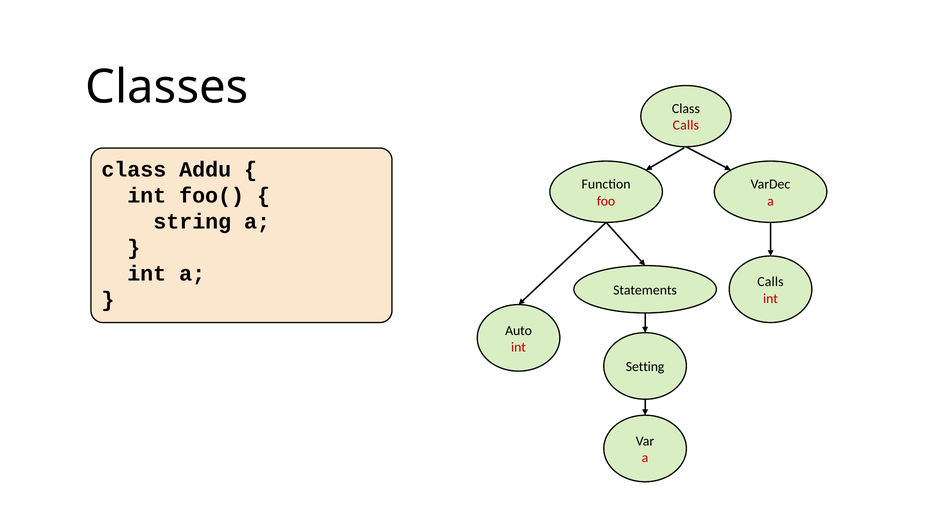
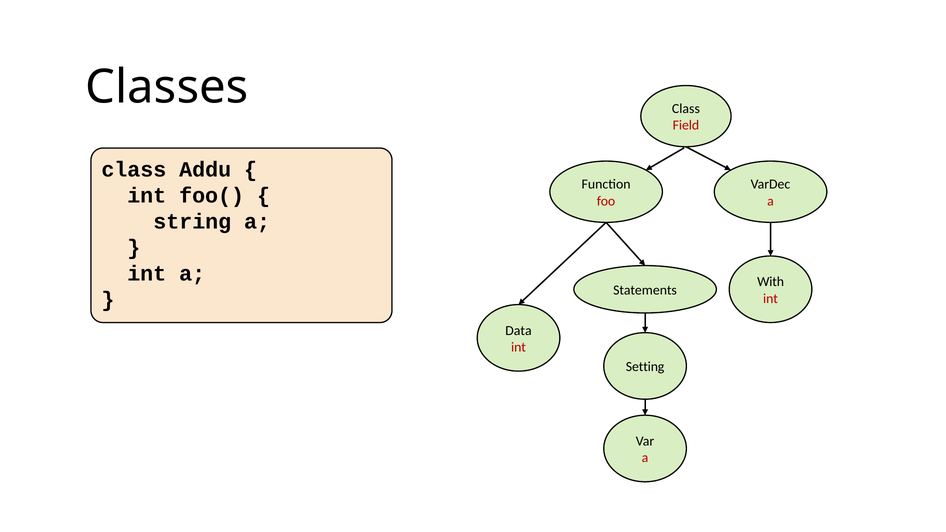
Calls: Calls -> Field (686, 125)
Calls: Calls -> With (771, 282)
Auto: Auto -> Data (518, 331)
